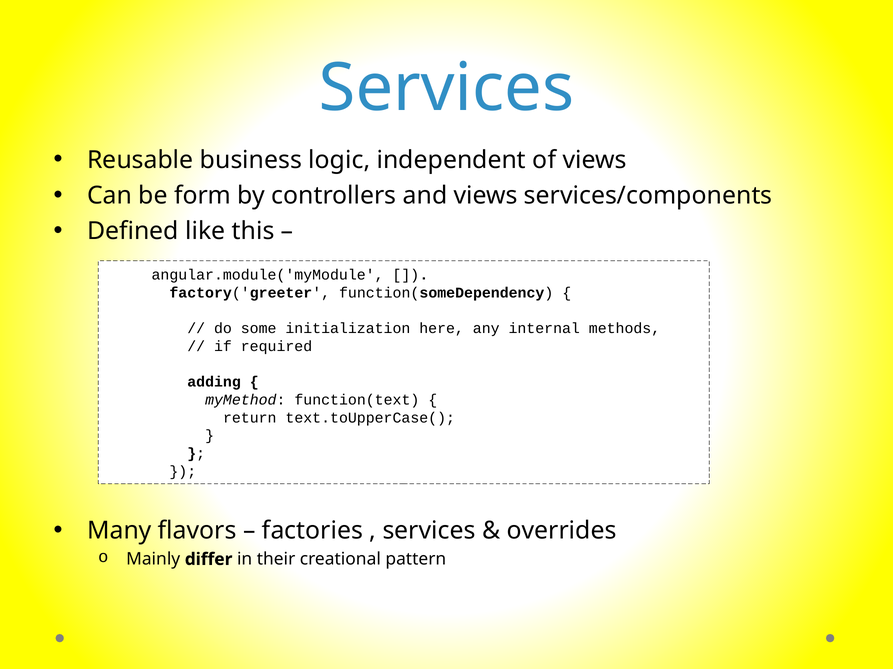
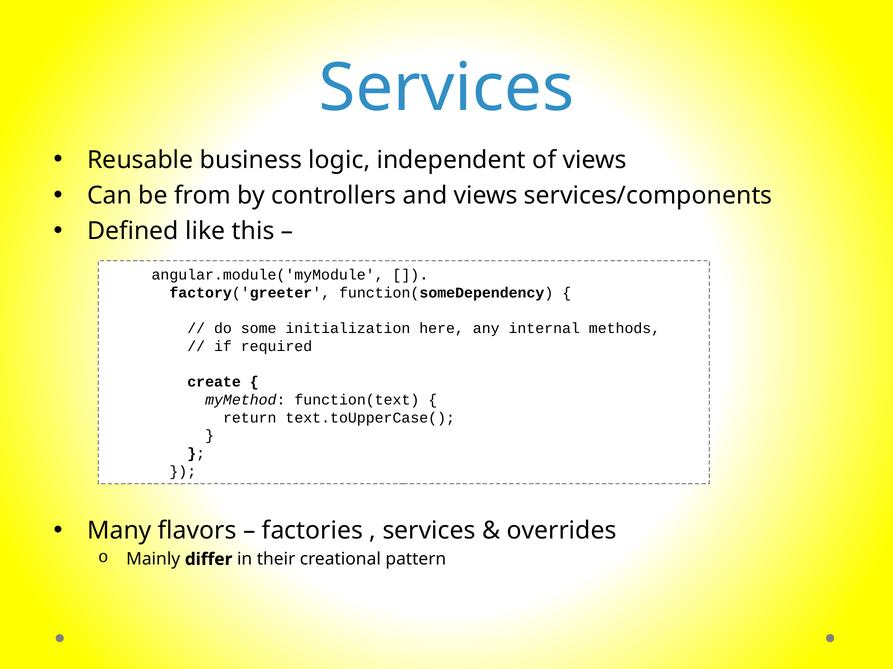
form: form -> from (203, 196)
adding: adding -> create (214, 382)
